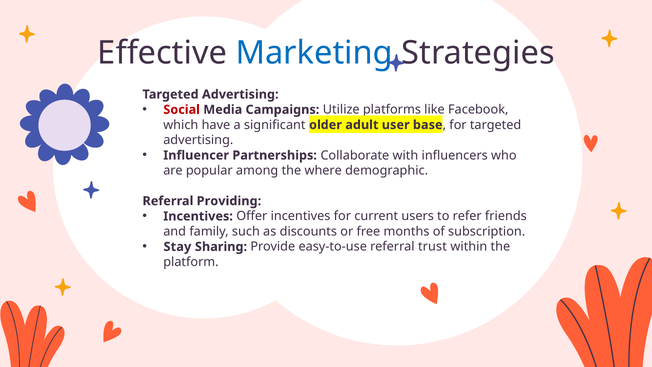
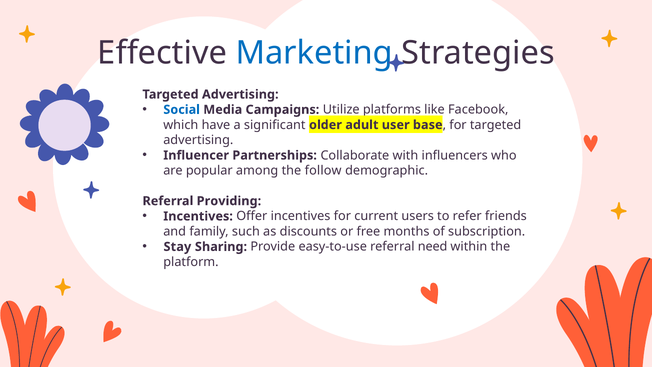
Social colour: red -> blue (182, 110)
where: where -> follow (323, 170)
trust: trust -> need (433, 247)
